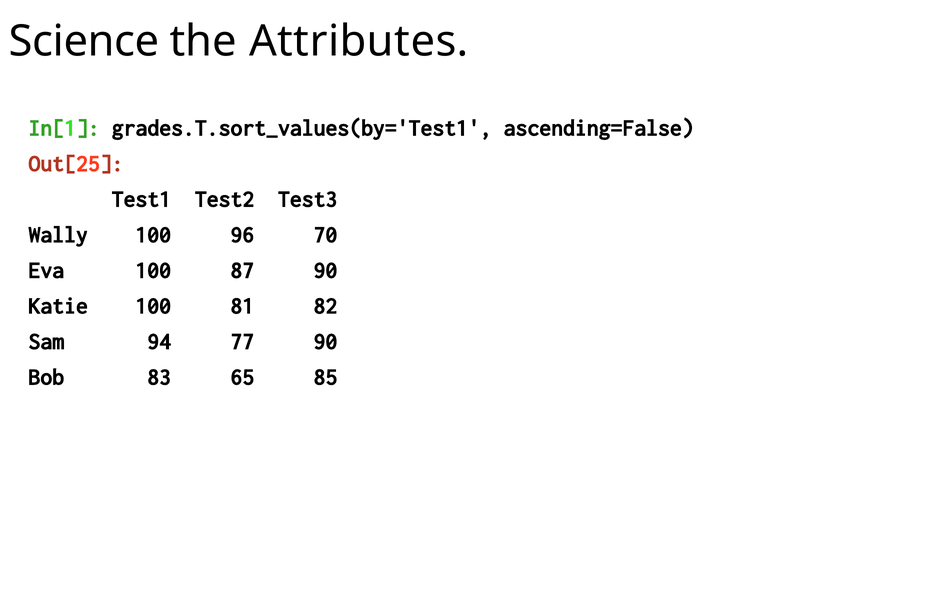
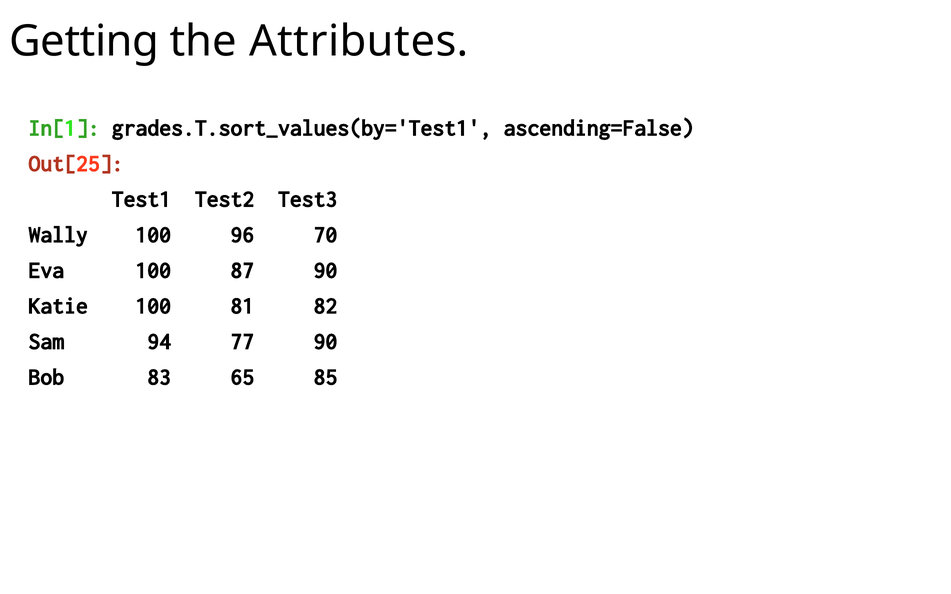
Science: Science -> Getting (84, 41)
